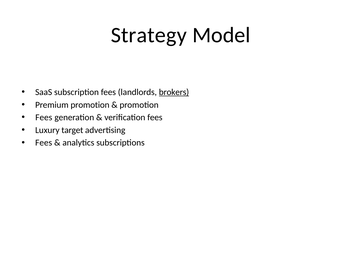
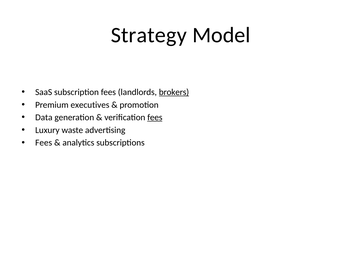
Premium promotion: promotion -> executives (90, 105)
Fees: Fees -> Data (44, 117)
fees underline: none -> present (155, 117)
target: target -> waste (72, 130)
